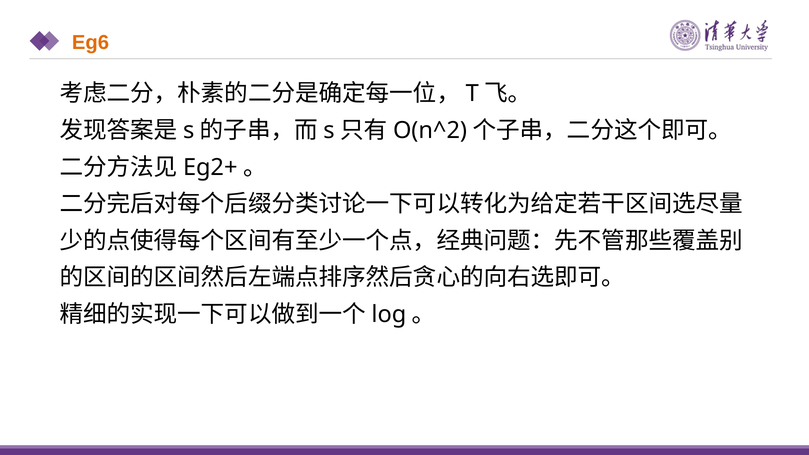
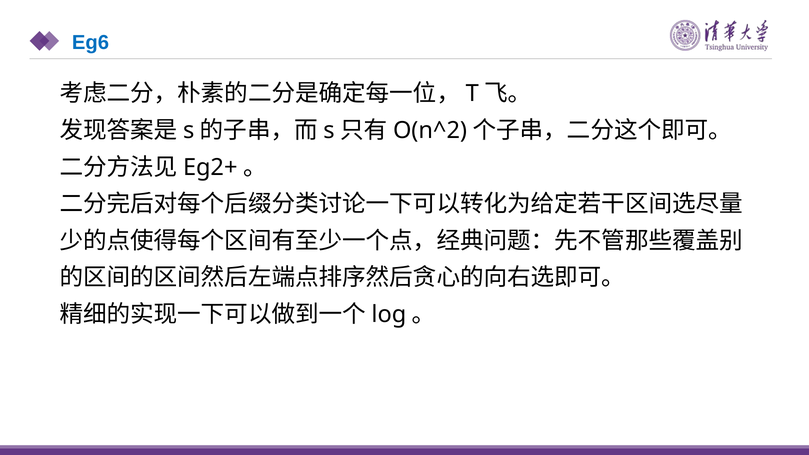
Eg6 colour: orange -> blue (91, 43)
